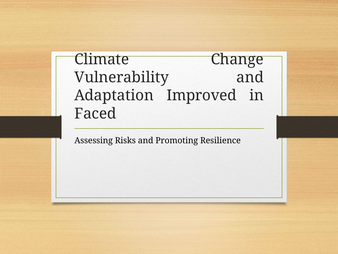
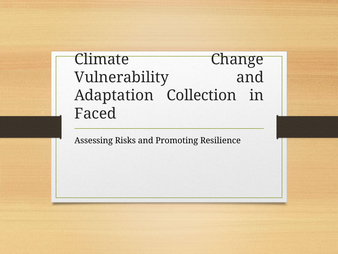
Improved: Improved -> Collection (202, 95)
